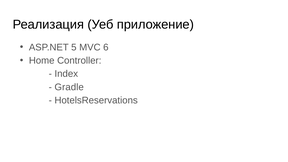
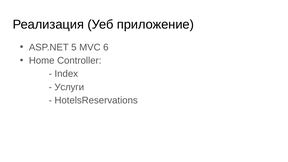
Gradle: Gradle -> Услуги (69, 87)
